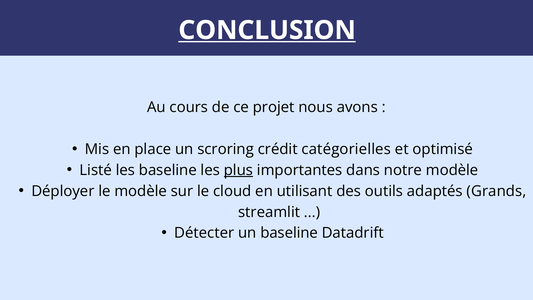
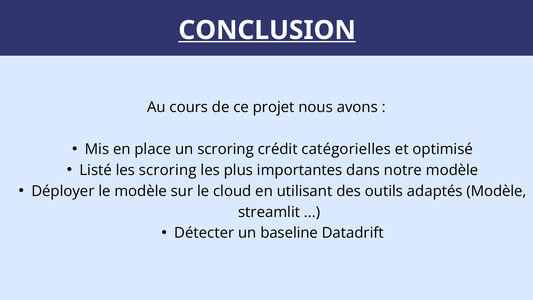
les baseline: baseline -> scroring (168, 170)
plus underline: present -> none (238, 170)
adaptés Grands: Grands -> Modèle (497, 191)
